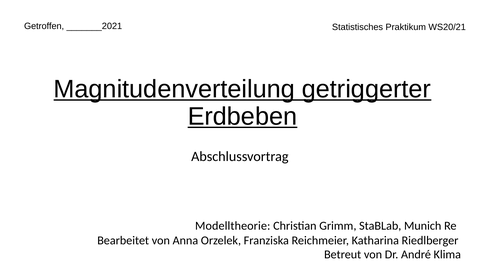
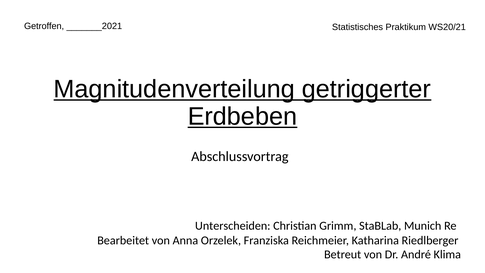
Modelltheorie: Modelltheorie -> Unterscheiden (233, 226)
